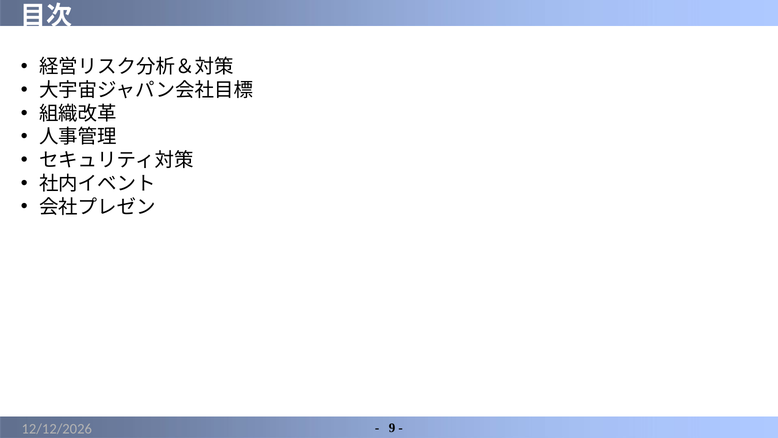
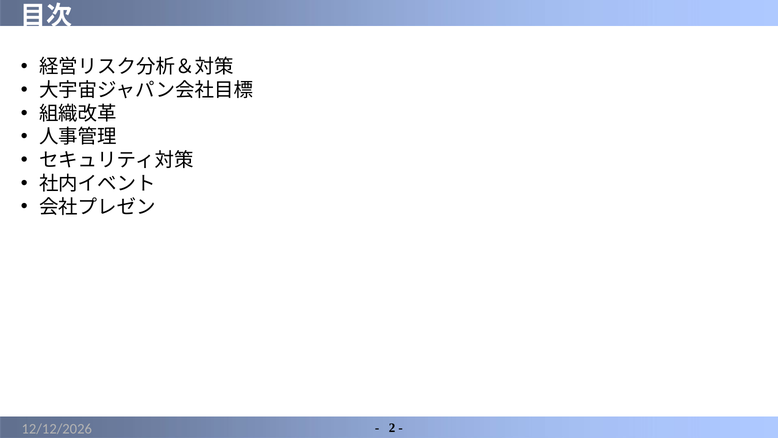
9: 9 -> 2 (392, 428)
